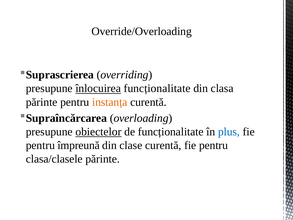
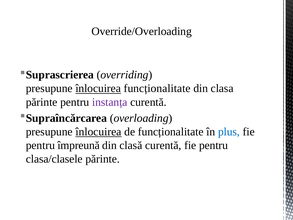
instanța colour: orange -> purple (110, 102)
obiectelor: obiectelor -> înlocuirea (98, 132)
clase: clase -> clasă (131, 145)
